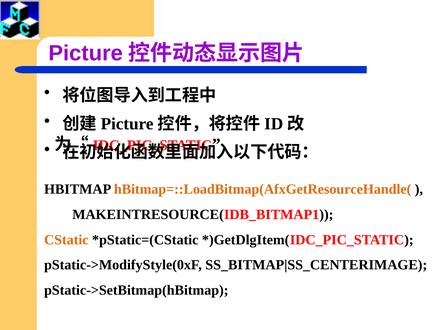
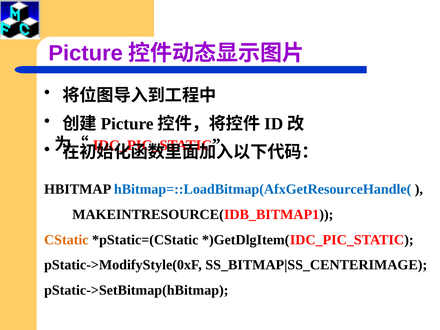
hBitmap=::LoadBitmap(AfxGetResourceHandle( colour: orange -> blue (263, 189)
